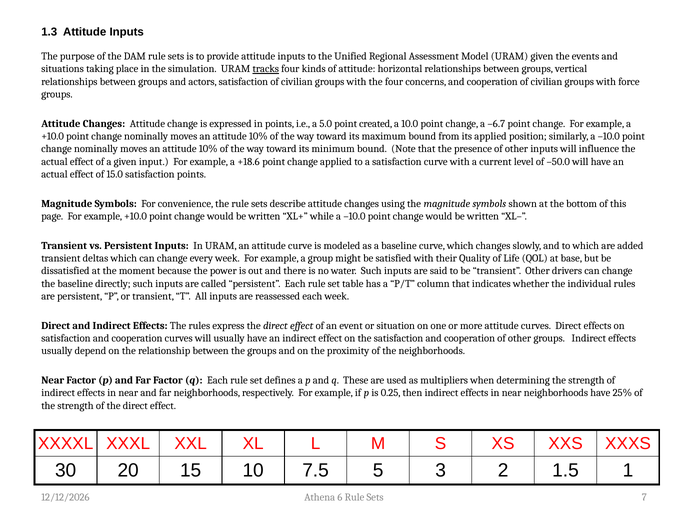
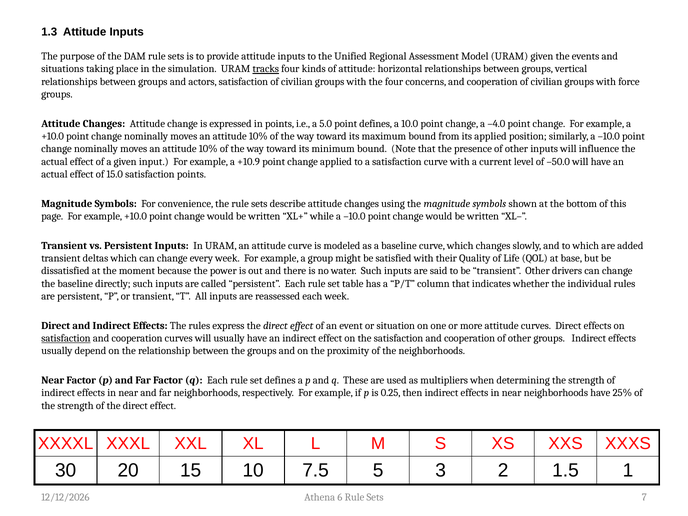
point created: created -> defines (376, 124)
–6.7: –6.7 -> –4.0 (496, 124)
+18.6: +18.6 -> +10.9 (249, 162)
satisfaction underline: none -> present (66, 338)
